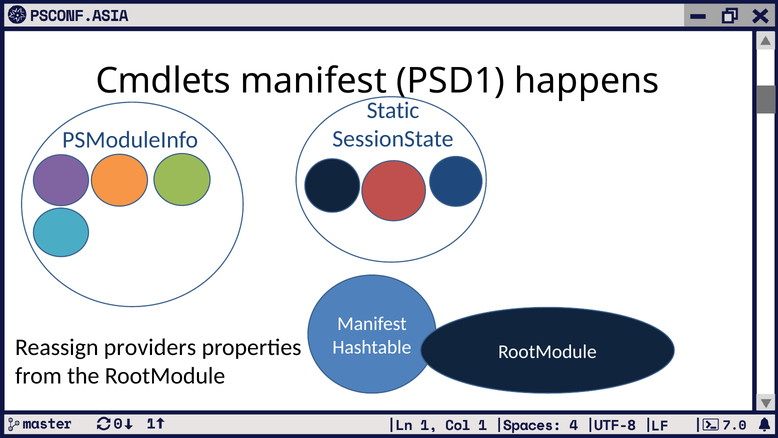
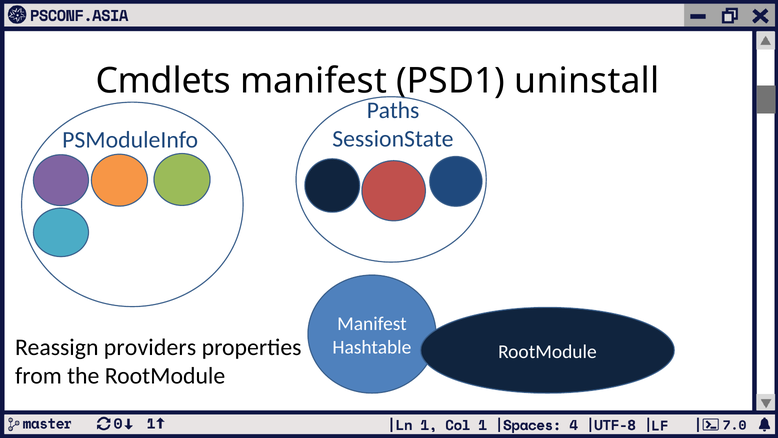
happens: happens -> uninstall (587, 81)
Static: Static -> Paths (393, 110)
